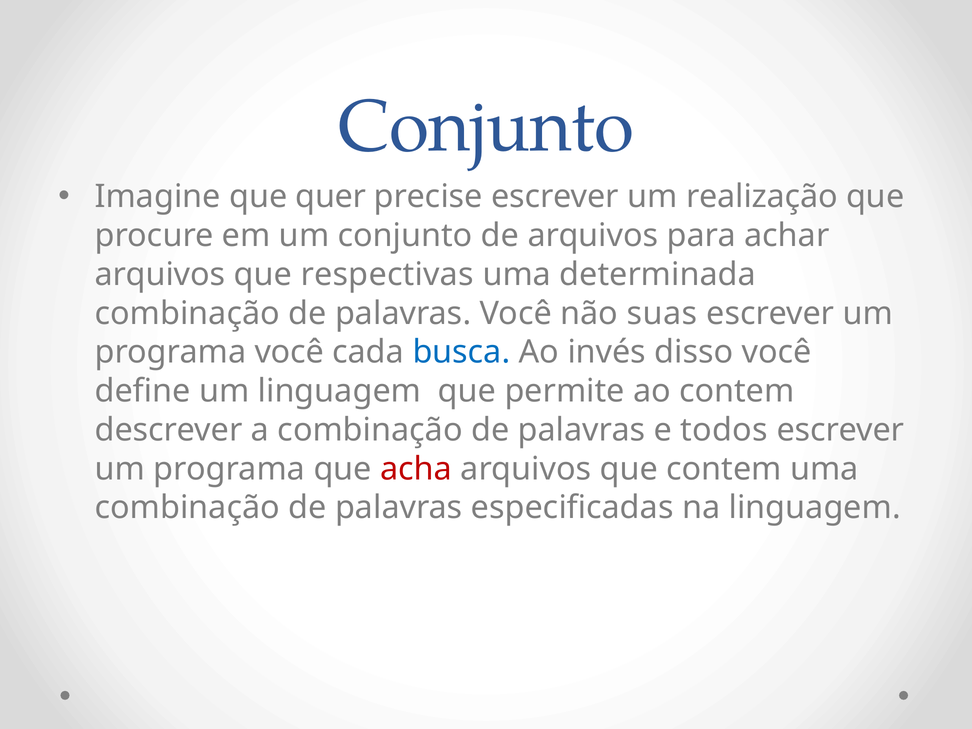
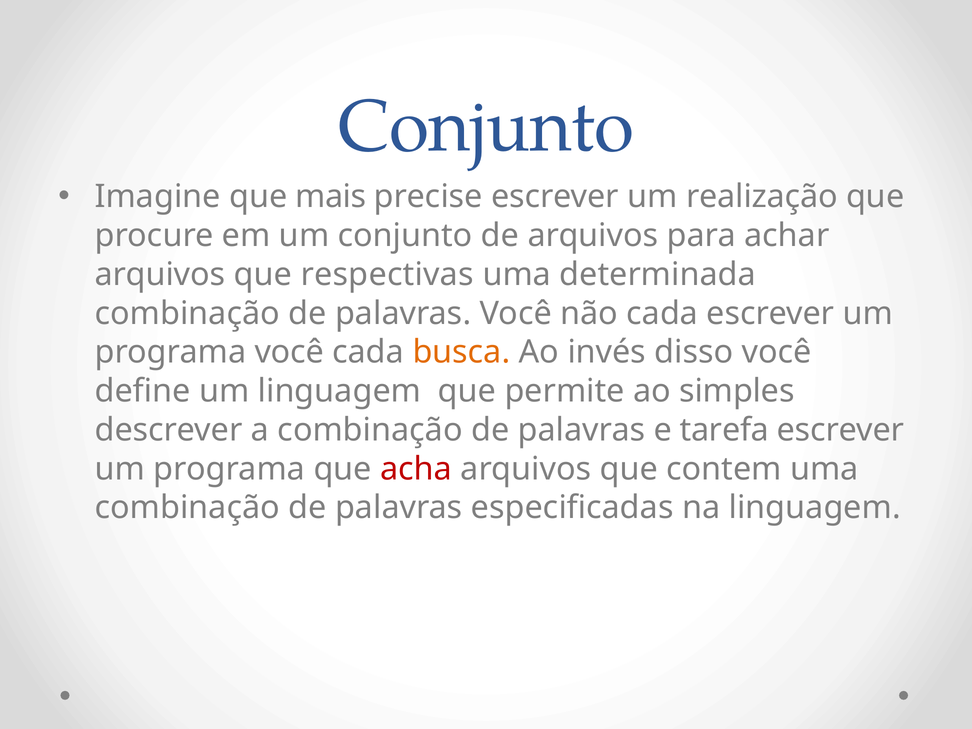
quer: quer -> mais (331, 197)
não suas: suas -> cada (662, 313)
busca colour: blue -> orange (461, 352)
ao contem: contem -> simples (737, 391)
todos: todos -> tarefa (724, 430)
